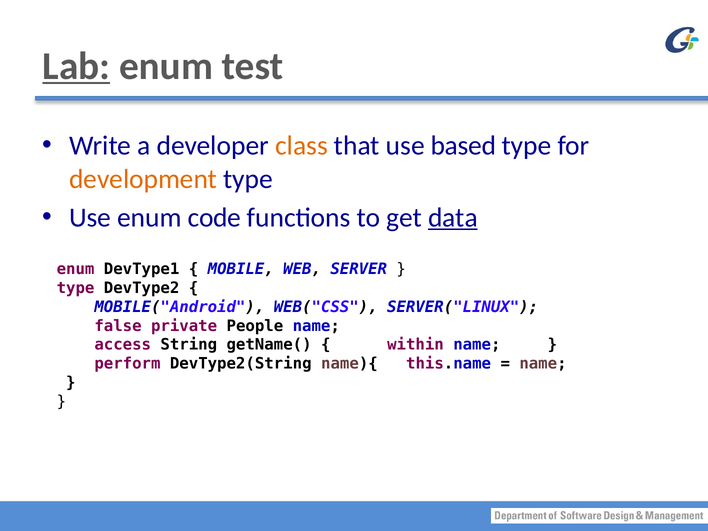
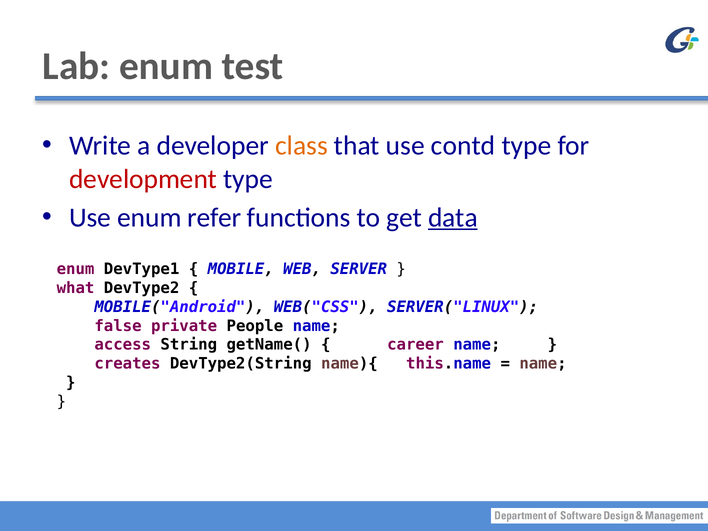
Lab underline: present -> none (76, 66)
based: based -> contd (463, 146)
development colour: orange -> red (143, 179)
code: code -> refer (214, 218)
type: type -> what (76, 288)
within: within -> career (416, 345)
perform: perform -> creates (127, 364)
